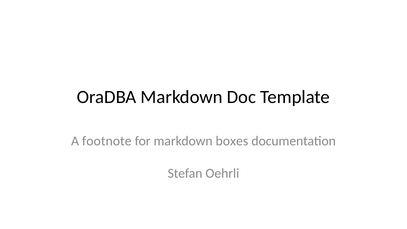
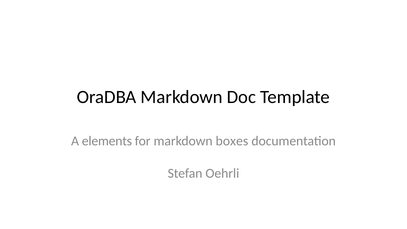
footnote: footnote -> elements (107, 141)
